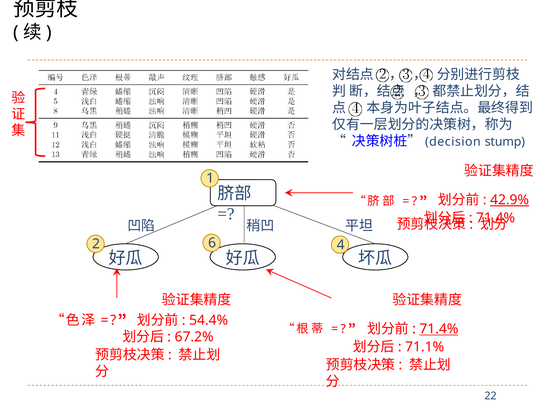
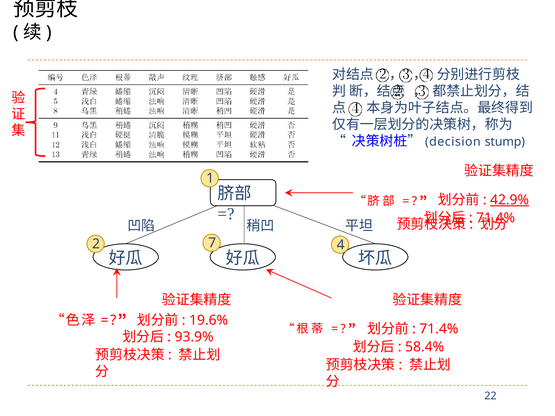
6: 6 -> 7 (212, 243)
54.4%: 54.4% -> 19.6% (209, 320)
71.4% underline: present -> none (439, 329)
67.2%: 67.2% -> 93.9% (194, 337)
71.1%: 71.1% -> 58.4% (425, 347)
